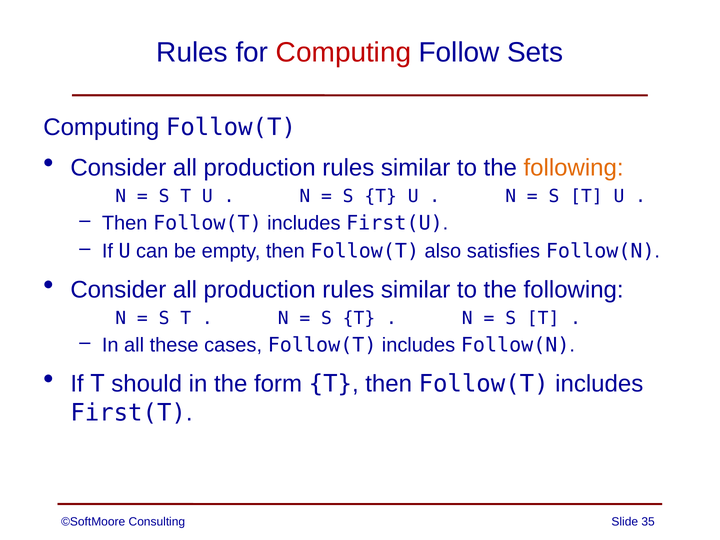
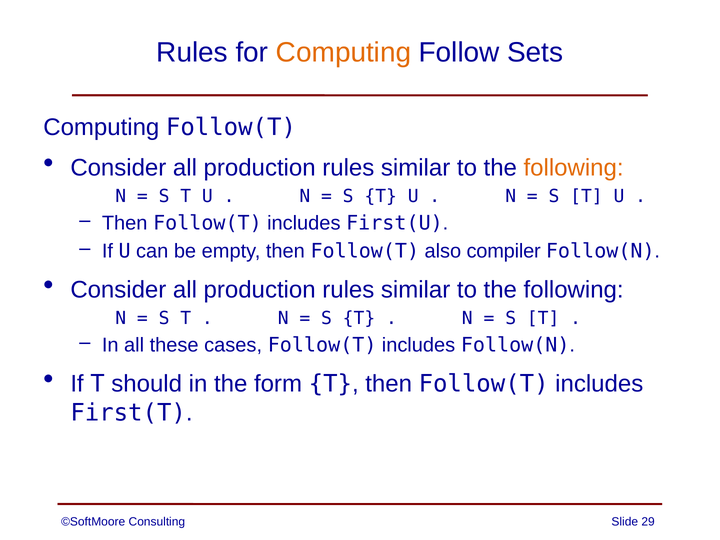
Computing colour: red -> orange (344, 52)
satisfies: satisfies -> compiler (504, 251)
35: 35 -> 29 (648, 522)
